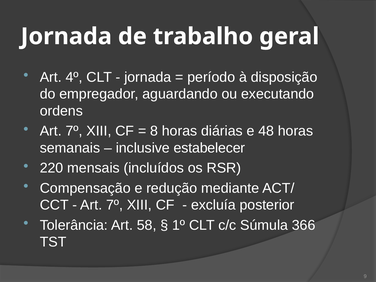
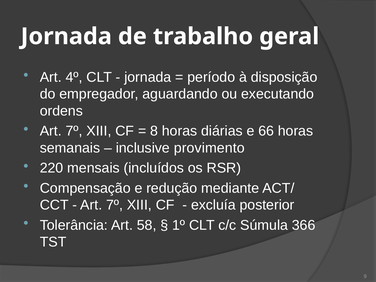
48: 48 -> 66 (266, 131)
estabelecer: estabelecer -> provimento (209, 148)
